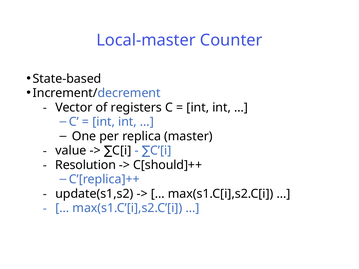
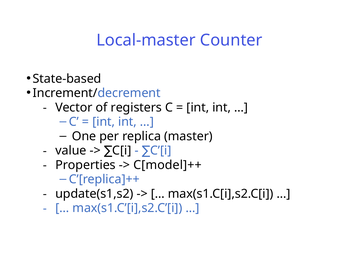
Resolution: Resolution -> Properties (86, 165)
C[should]++: C[should]++ -> C[model]++ (168, 165)
